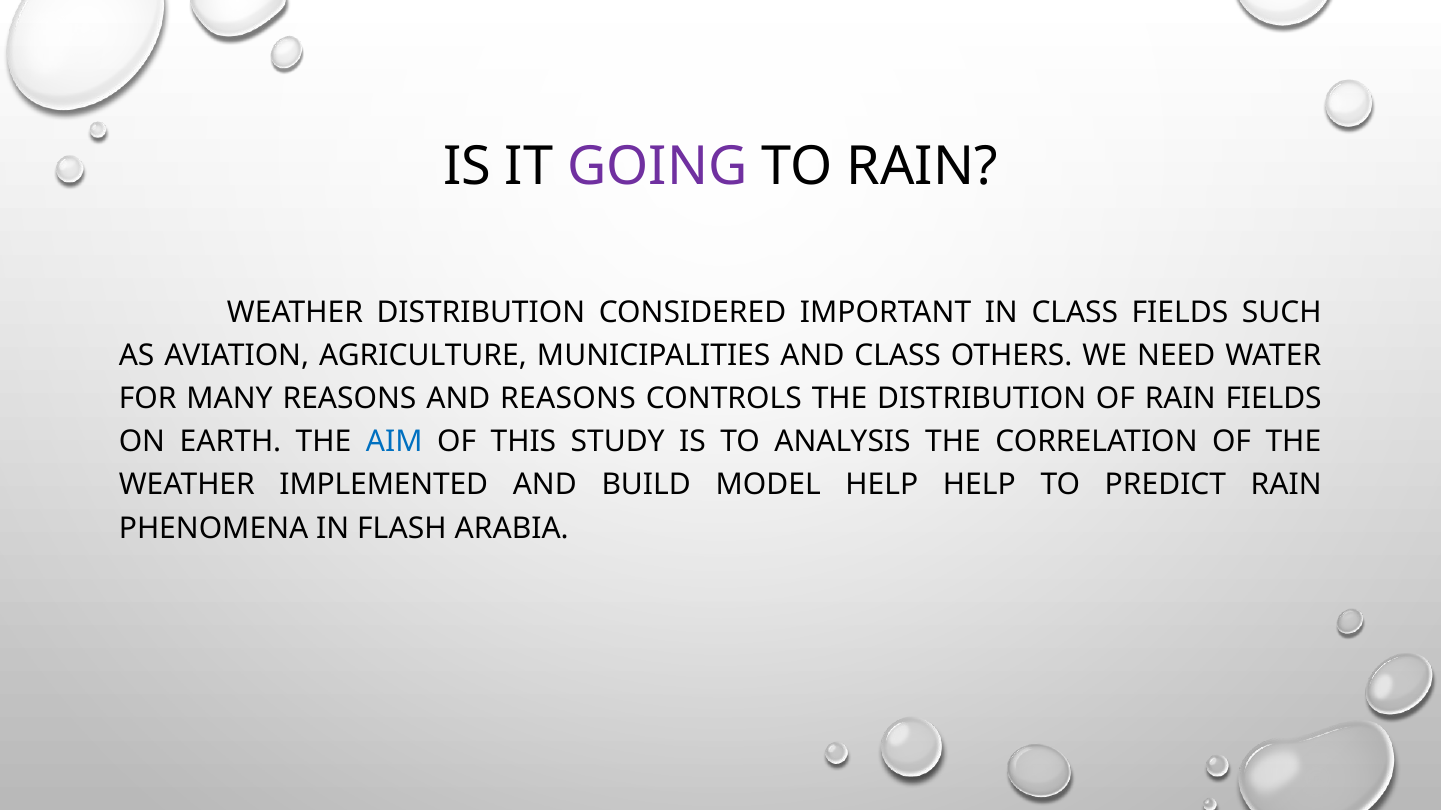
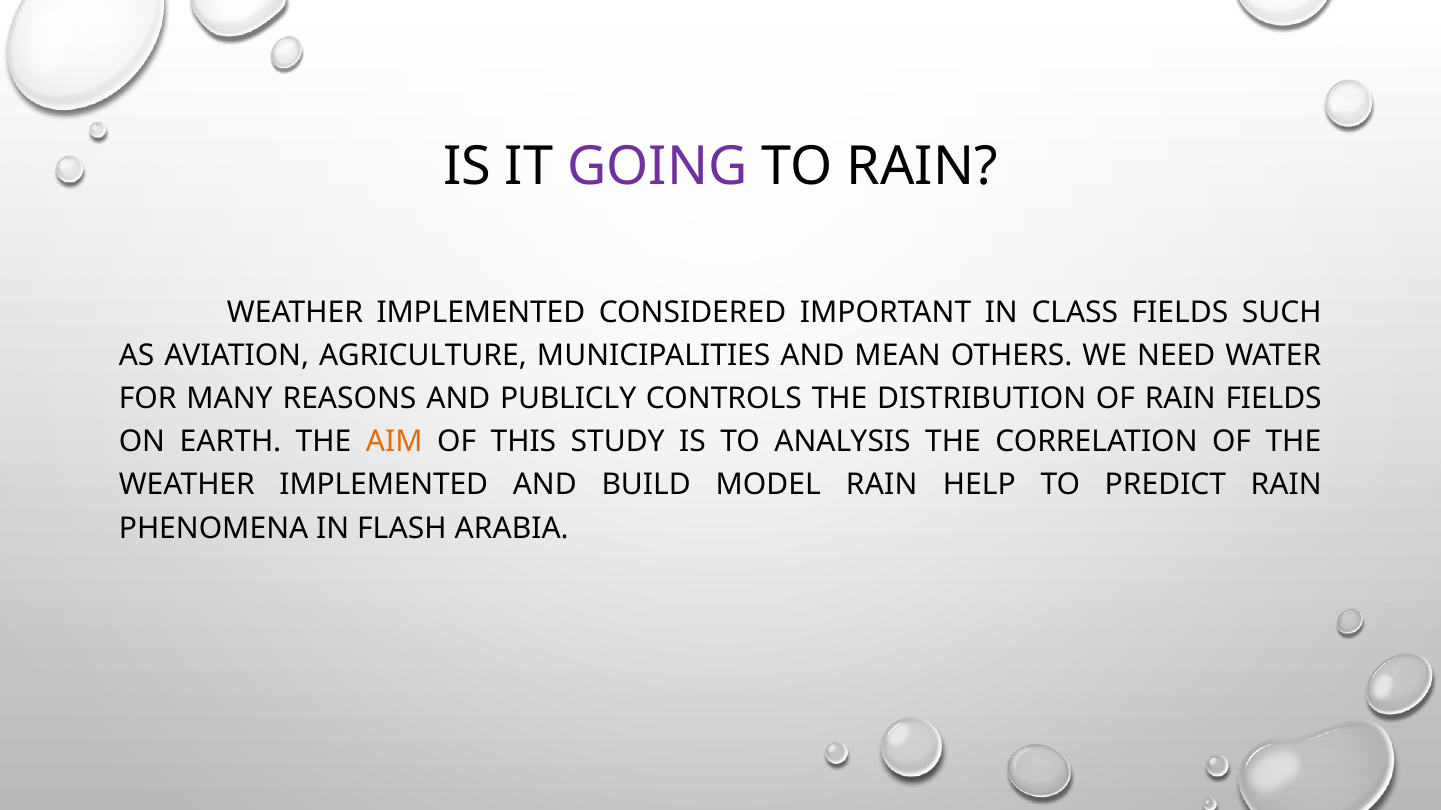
DISTRIBUTION: DISTRIBUTION -> IMPLEMENTED (481, 312)
AND CLASS: CLASS -> MEAN (898, 356)
AND REASONS: REASONS -> PUBLICLY (568, 399)
AIM colour: blue -> orange (394, 442)
MODEL HELP: HELP -> RAIN (882, 485)
